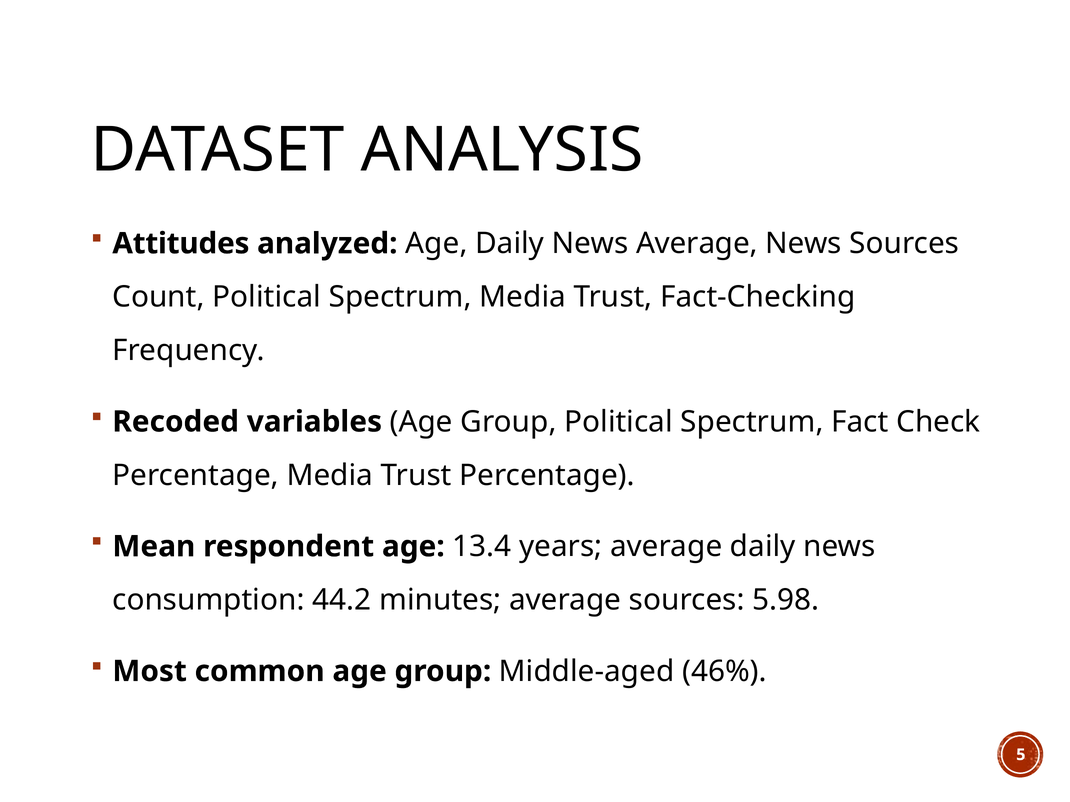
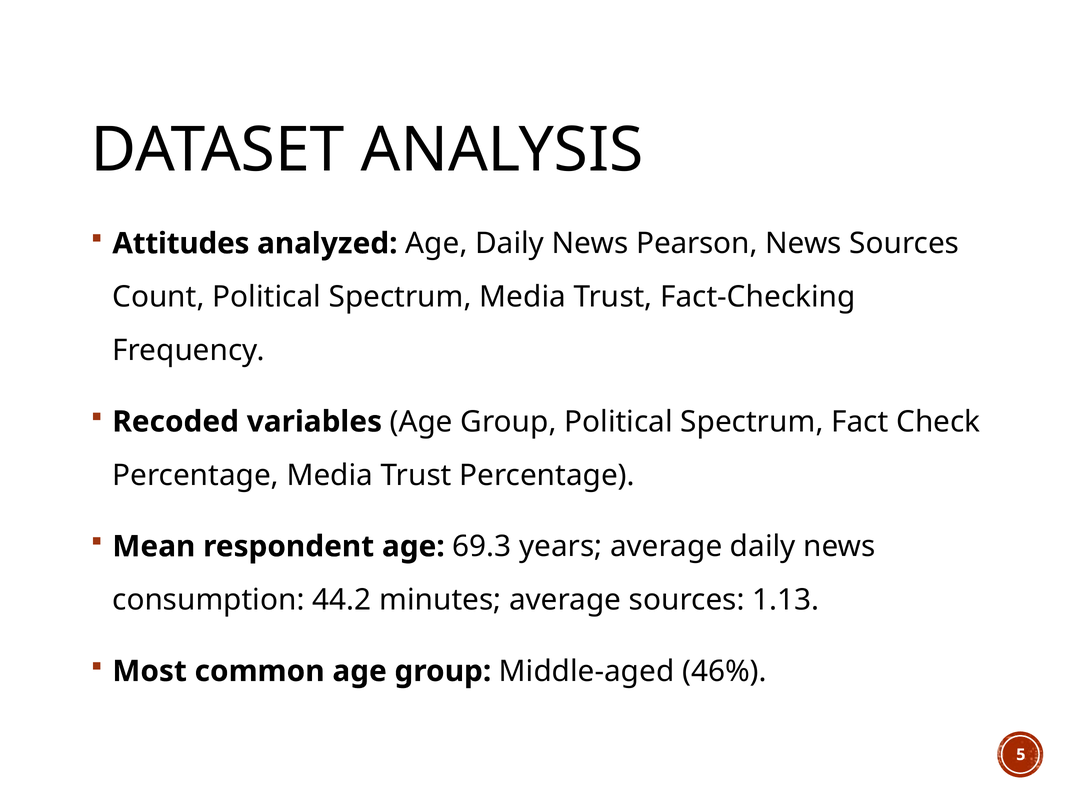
News Average: Average -> Pearson (697, 244)
13.4: 13.4 -> 69.3 (482, 547)
5.98: 5.98 -> 1.13 (786, 600)
